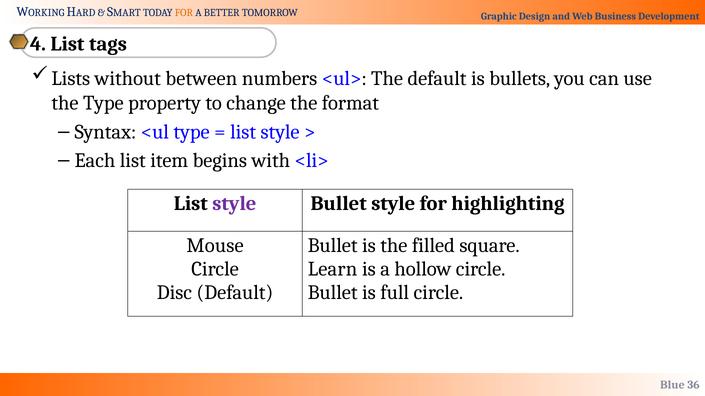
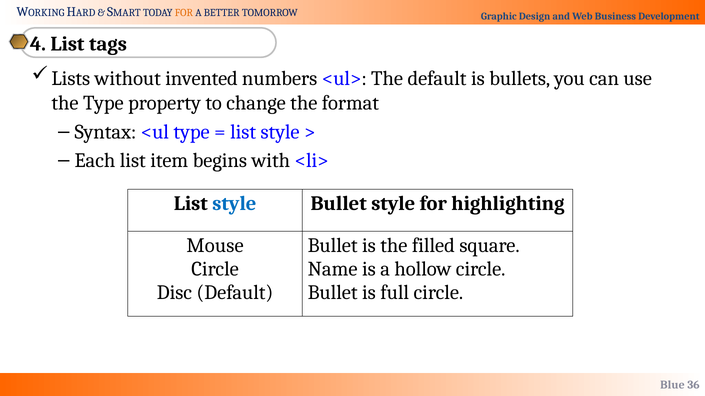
between: between -> invented (202, 79)
style colour: purple -> blue (234, 204)
Learn: Learn -> Name (333, 269)
